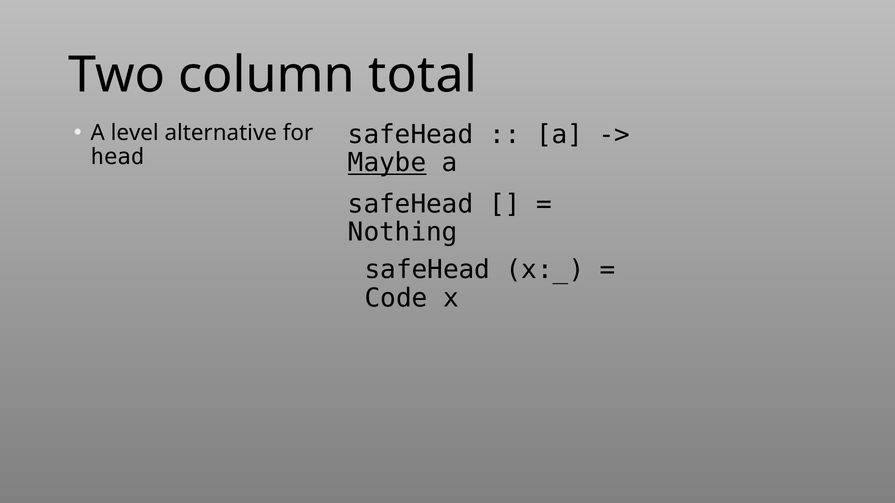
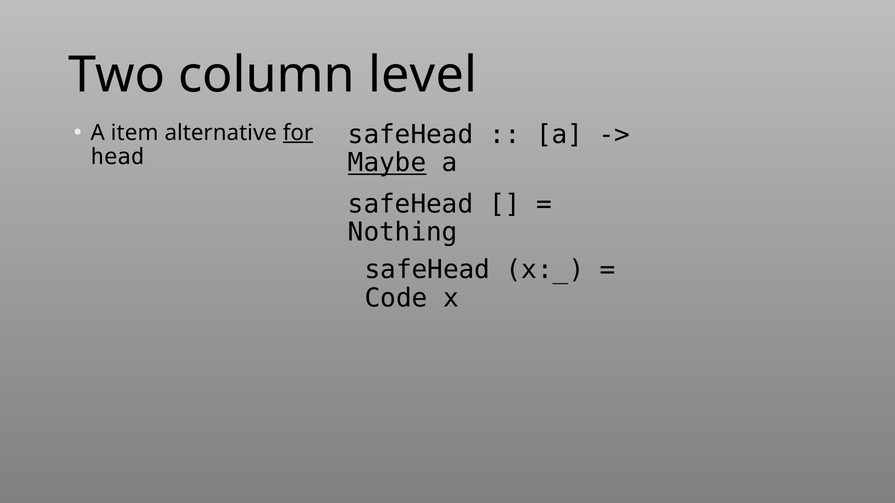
total: total -> level (423, 75)
level: level -> item (135, 133)
for underline: none -> present (298, 133)
